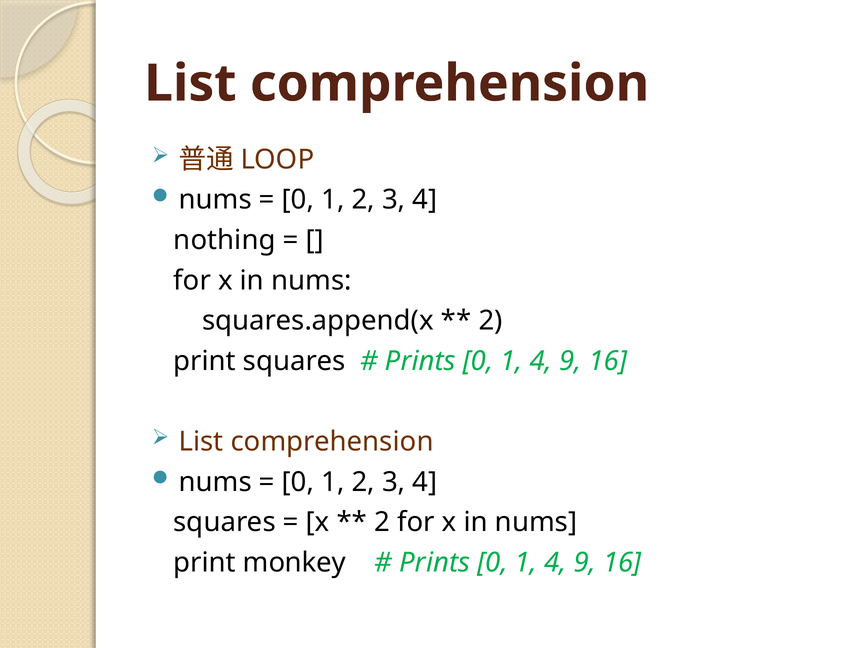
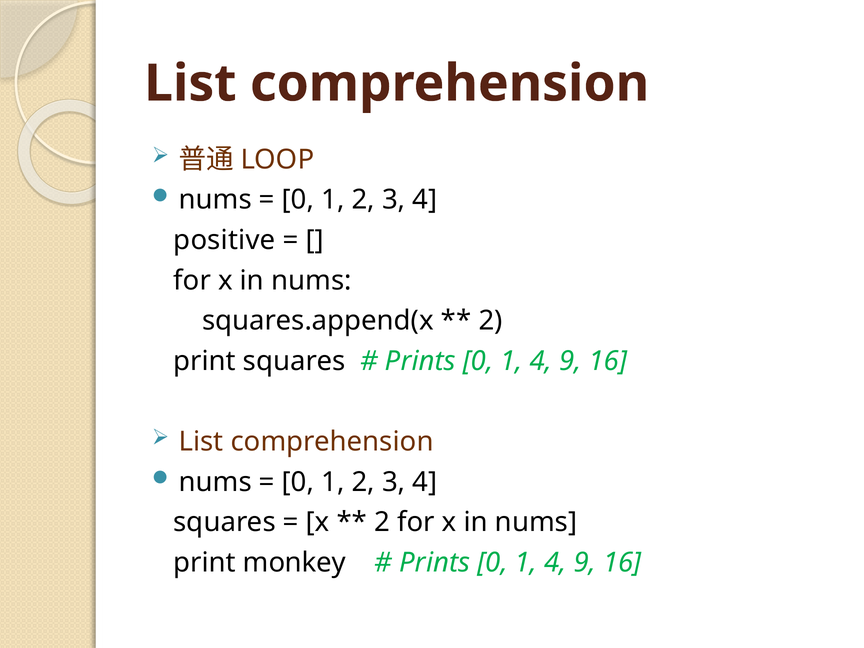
nothing: nothing -> positive (224, 240)
